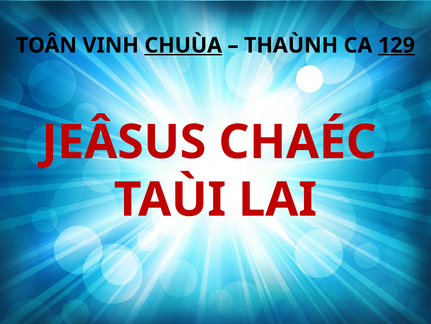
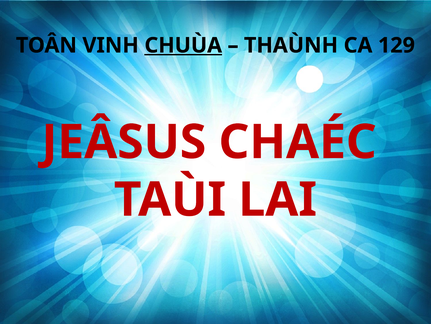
129 underline: present -> none (396, 45)
